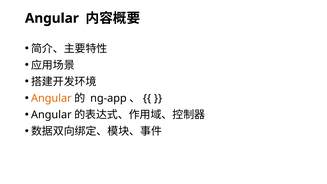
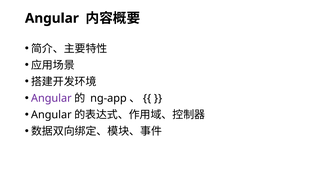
Angular colour: orange -> purple (51, 98)
